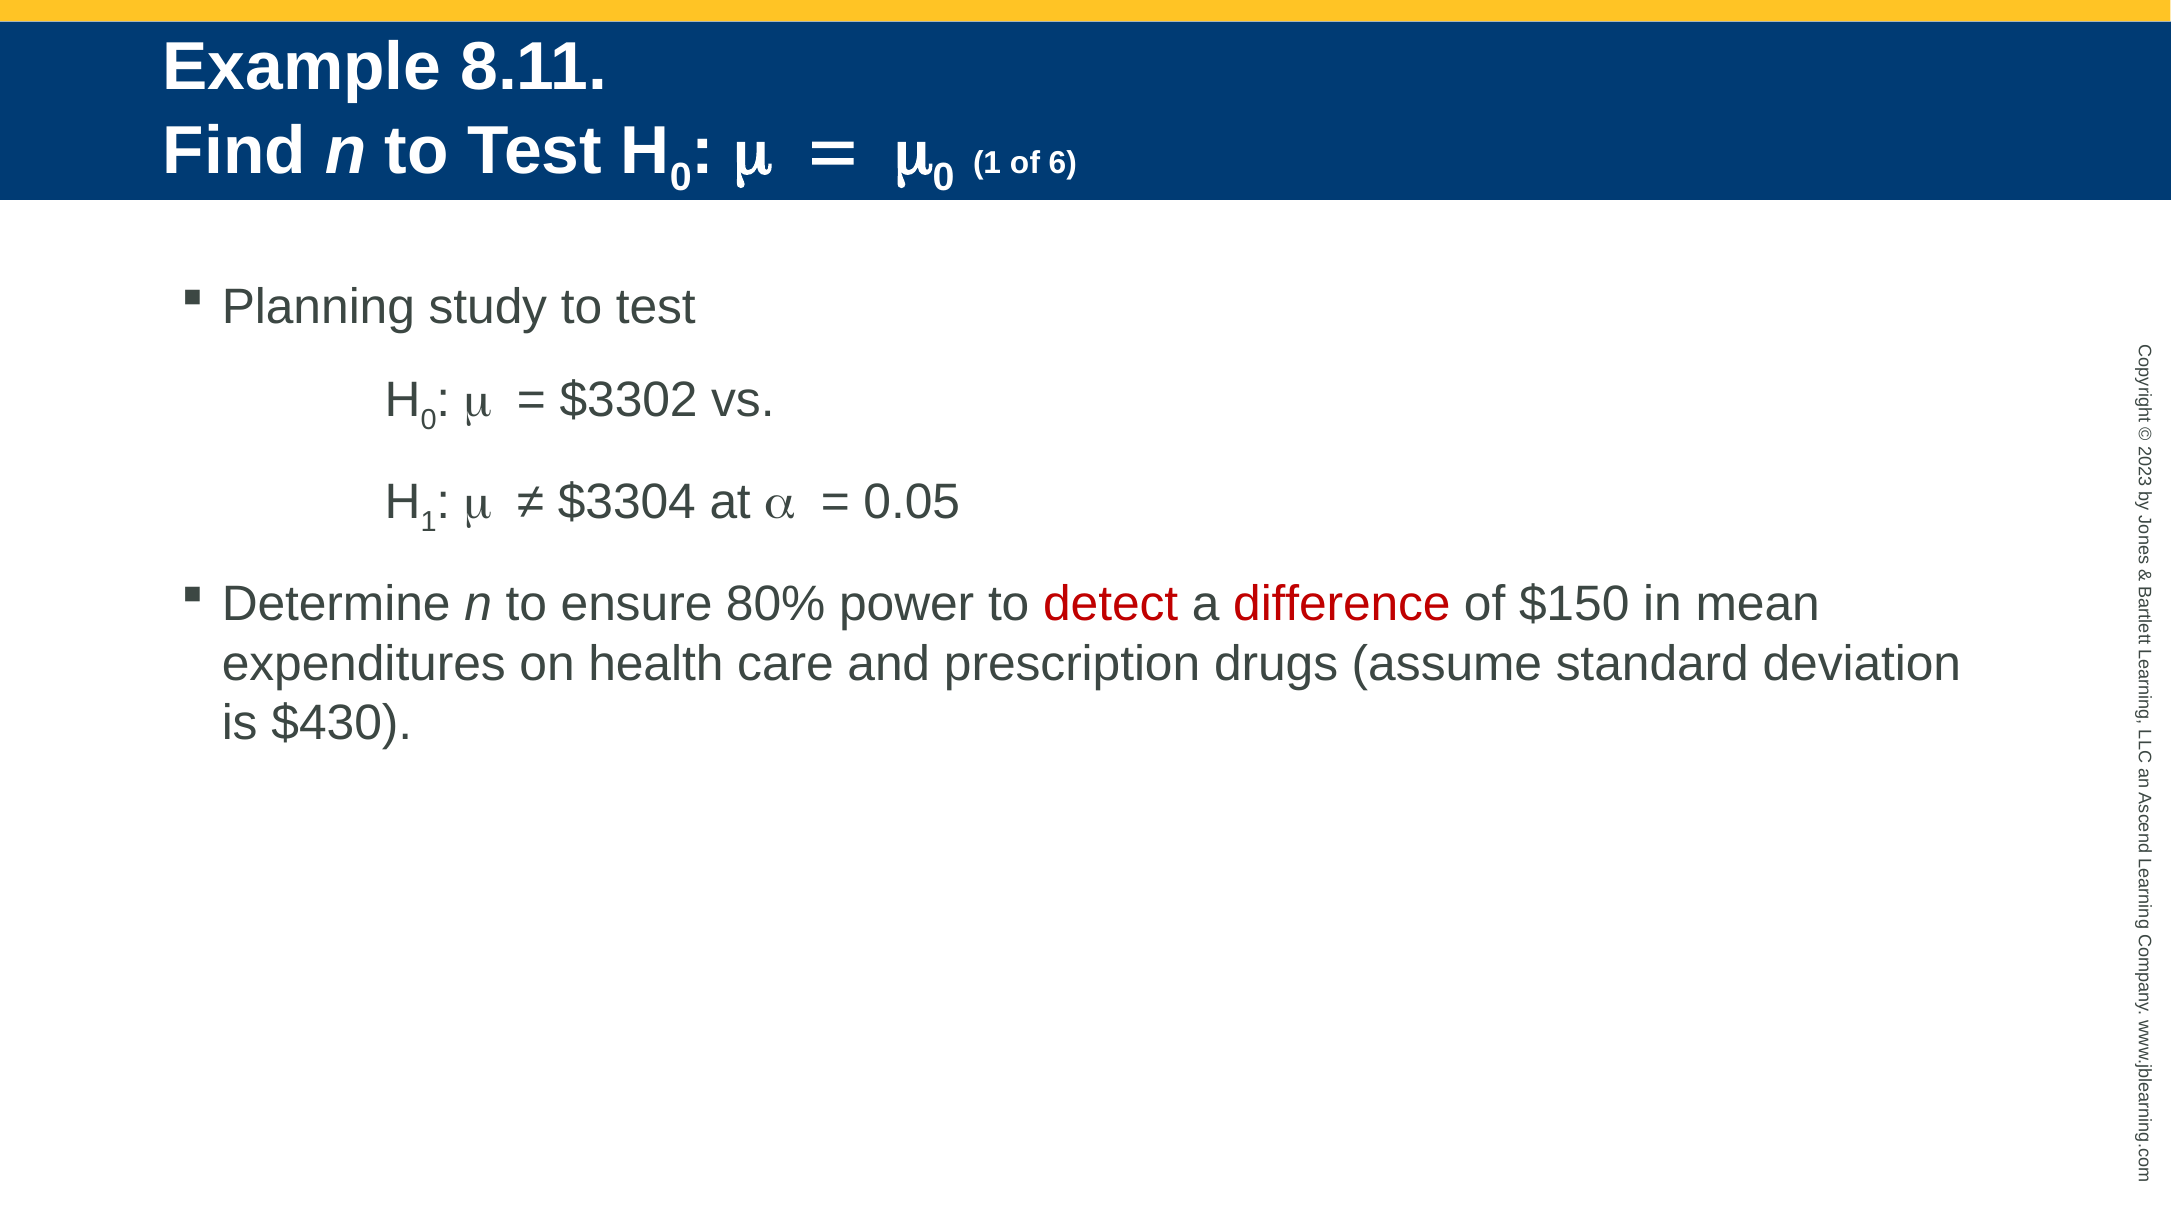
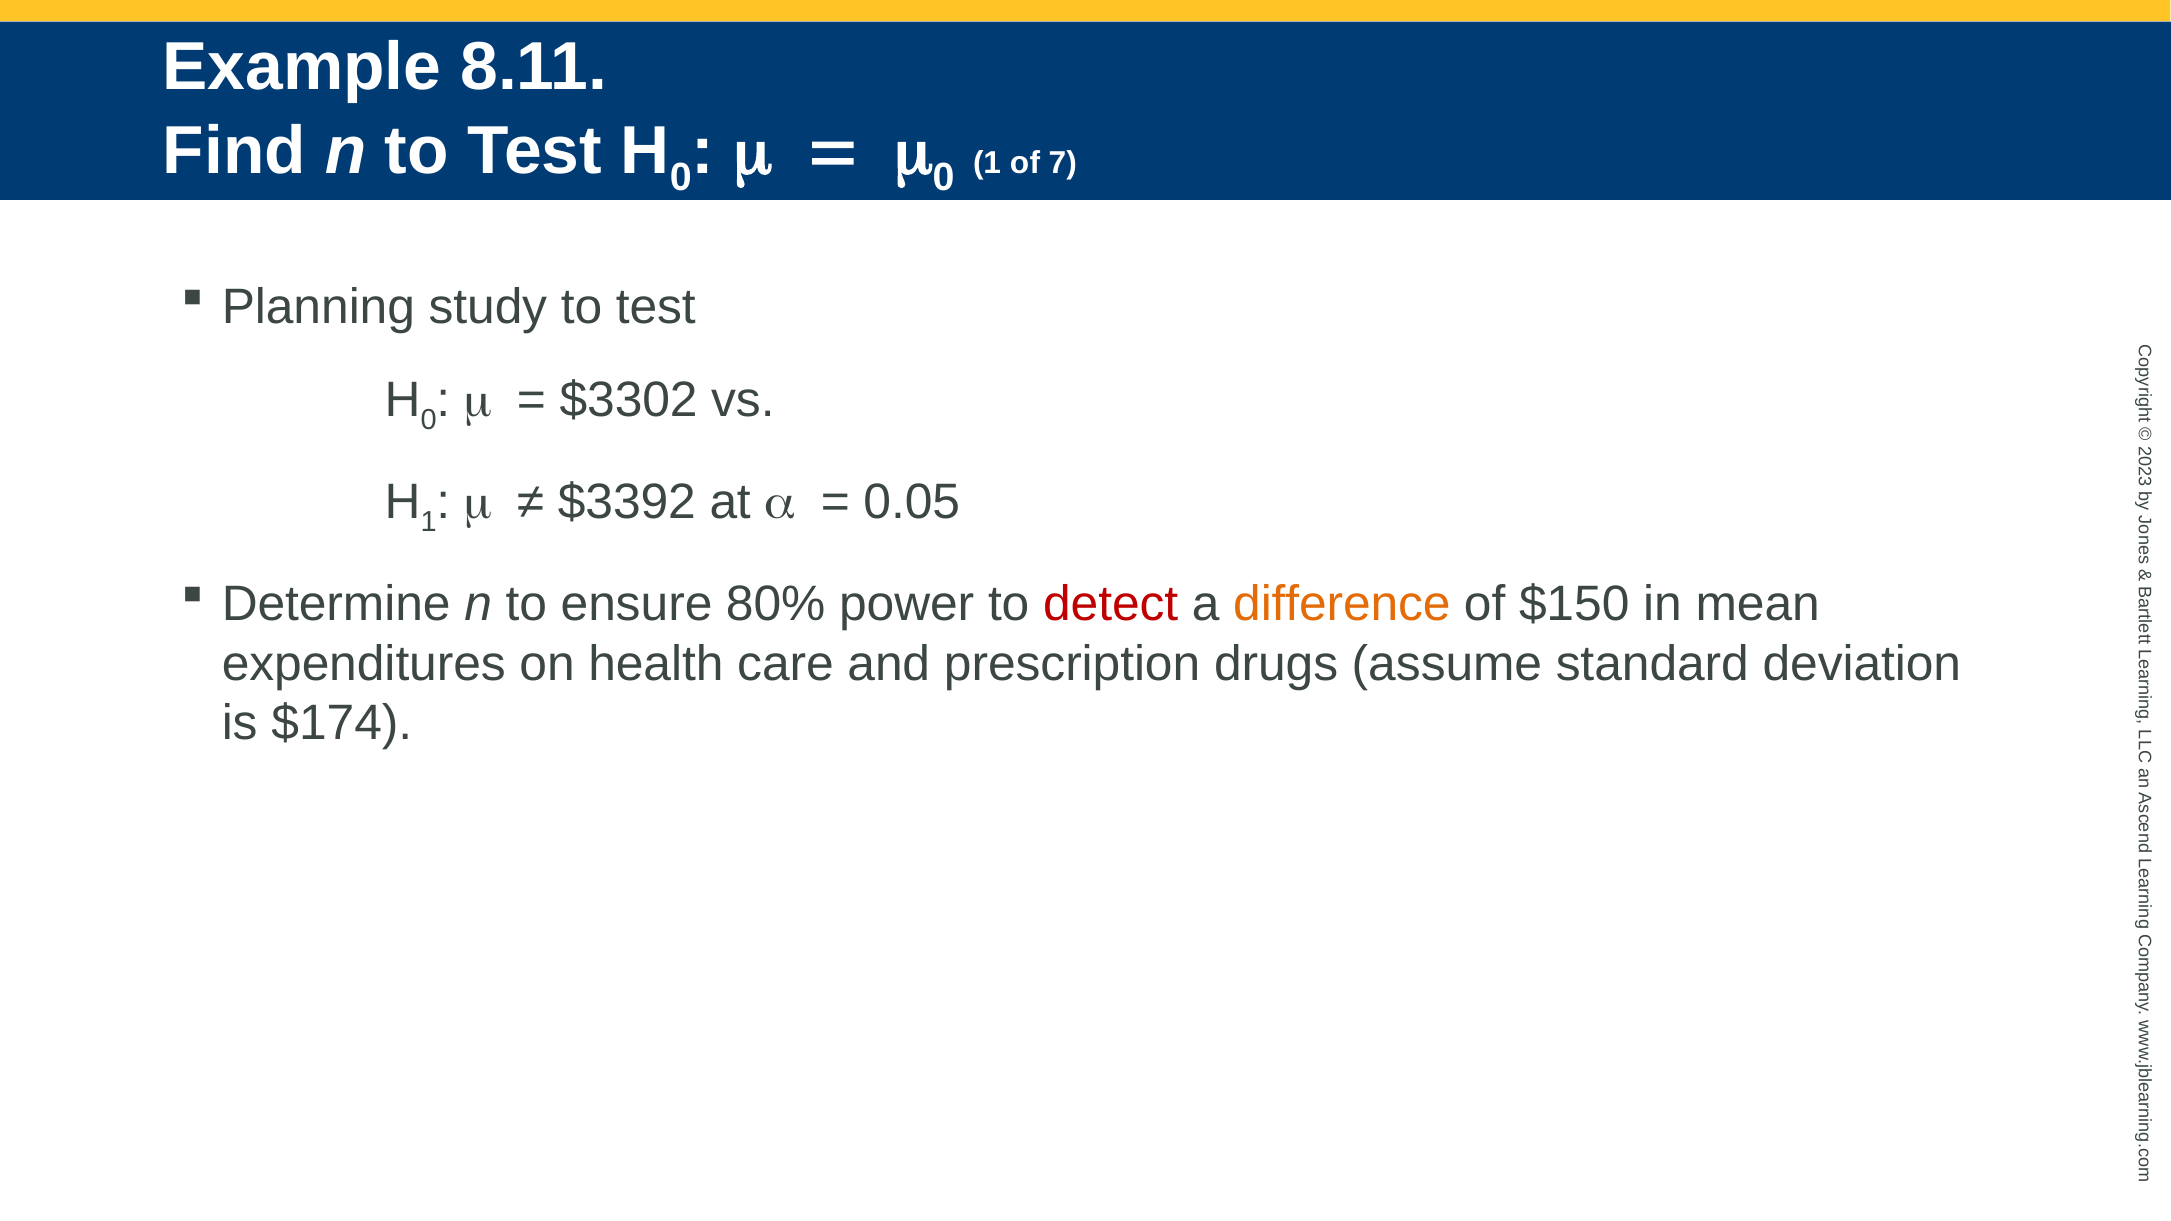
6: 6 -> 7 (1063, 163)
$3304: $3304 -> $3392 (627, 502)
difference colour: red -> orange (1342, 604)
$430: $430 -> $174 (342, 723)
